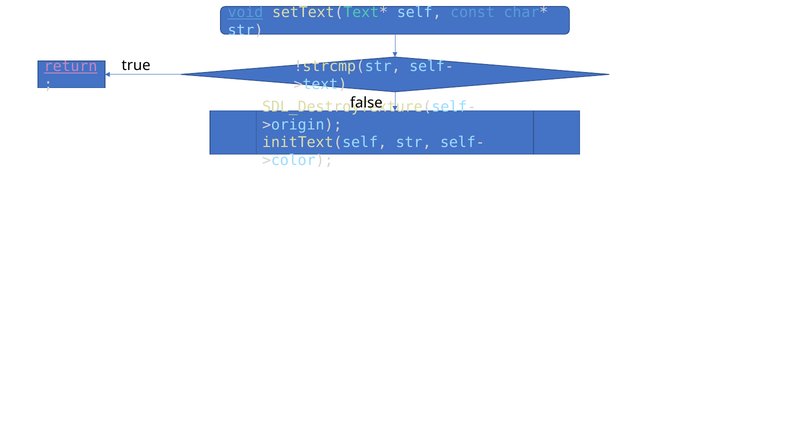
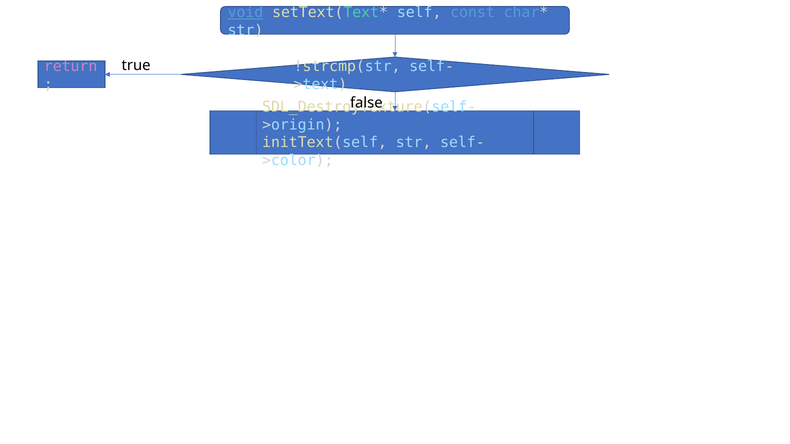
return underline: present -> none (71, 67)
